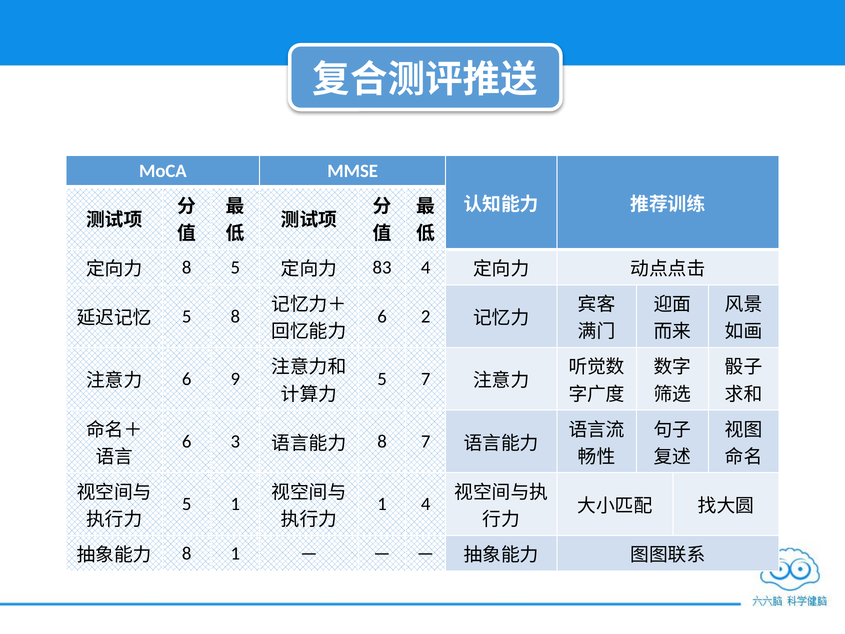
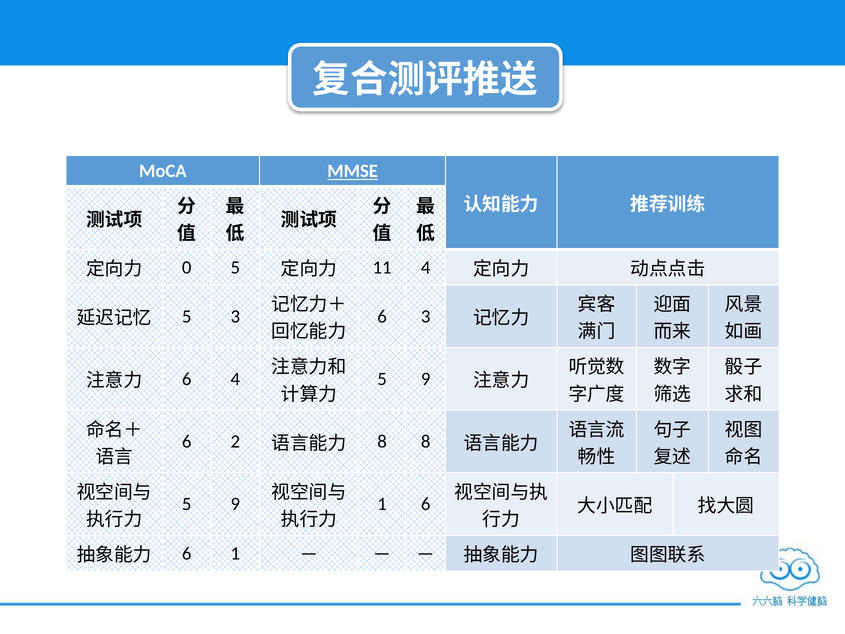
MMSE underline: none -> present (353, 171)
8: 8 -> 0 (187, 267)
83: 83 -> 11 (382, 267)
6 2: 2 -> 3 (426, 316)
5 8: 8 -> 3 (235, 316)
7: 7 -> 9 (426, 379)
6 9: 9 -> 4 (235, 379)
3: 3 -> 2 (235, 441)
8 7: 7 -> 8 (426, 441)
1: 1 -> 9 (235, 504)
1 4: 4 -> 6 (426, 504)
8: 8 -> 6 (187, 553)
